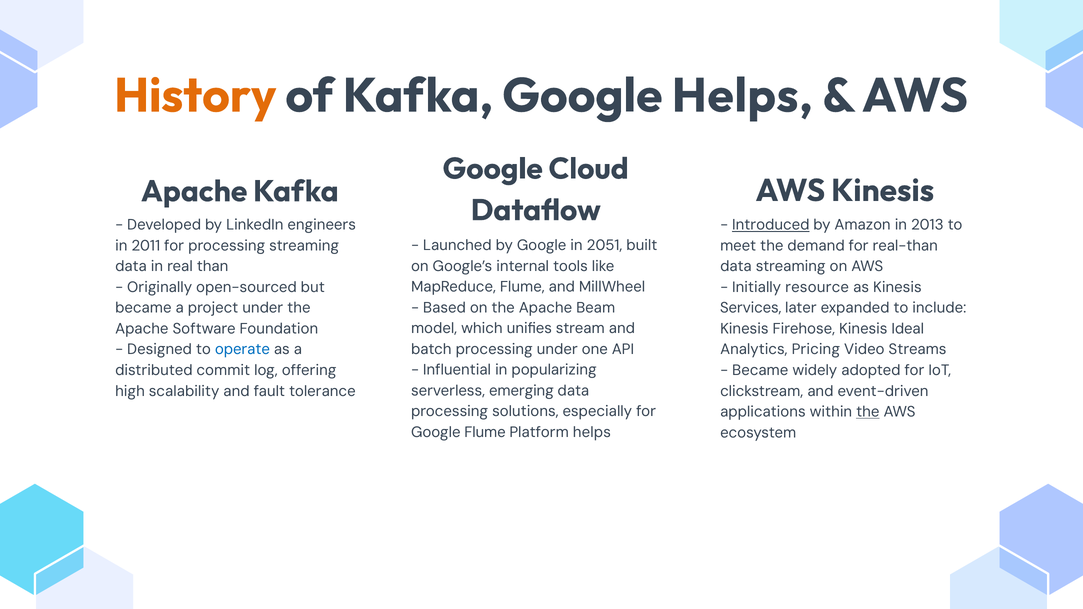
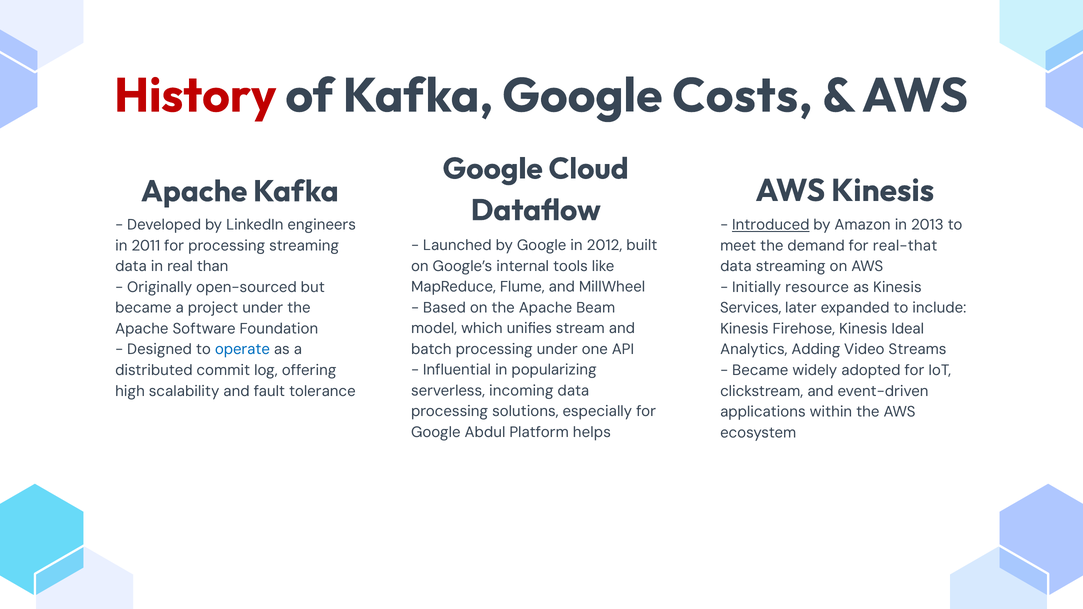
History colour: orange -> red (195, 96)
Google Helps: Helps -> Costs (742, 96)
2051: 2051 -> 2012 (605, 245)
real-than: real-than -> real-that (905, 246)
Pricing: Pricing -> Adding (816, 350)
emerging: emerging -> incoming (521, 391)
the underline: present -> none (868, 412)
Google Flume: Flume -> Abdul (485, 432)
